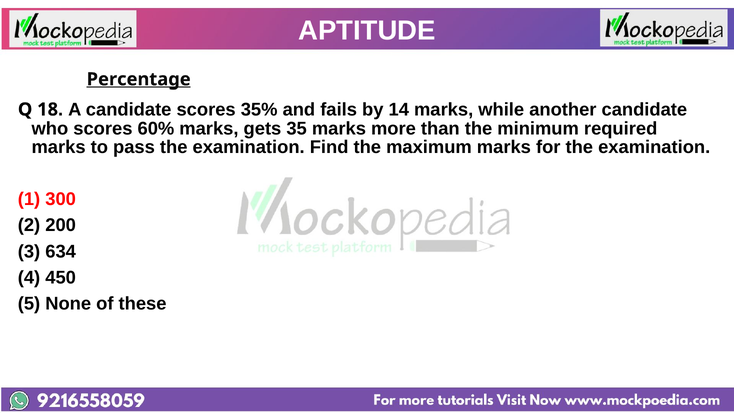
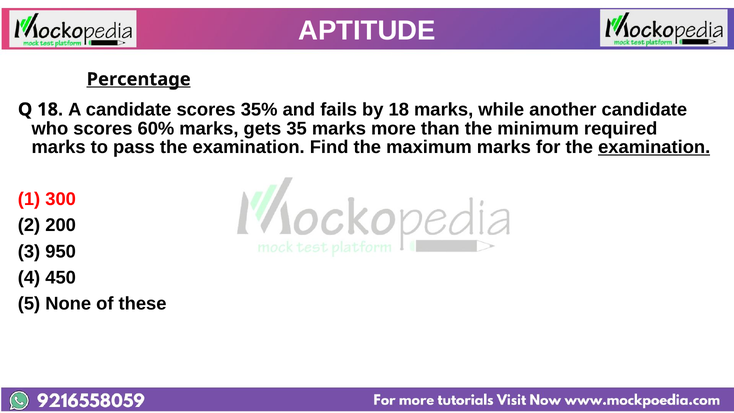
by 14: 14 -> 18 (399, 109)
examination underline: none -> present (654, 147)
634: 634 -> 950 (61, 251)
